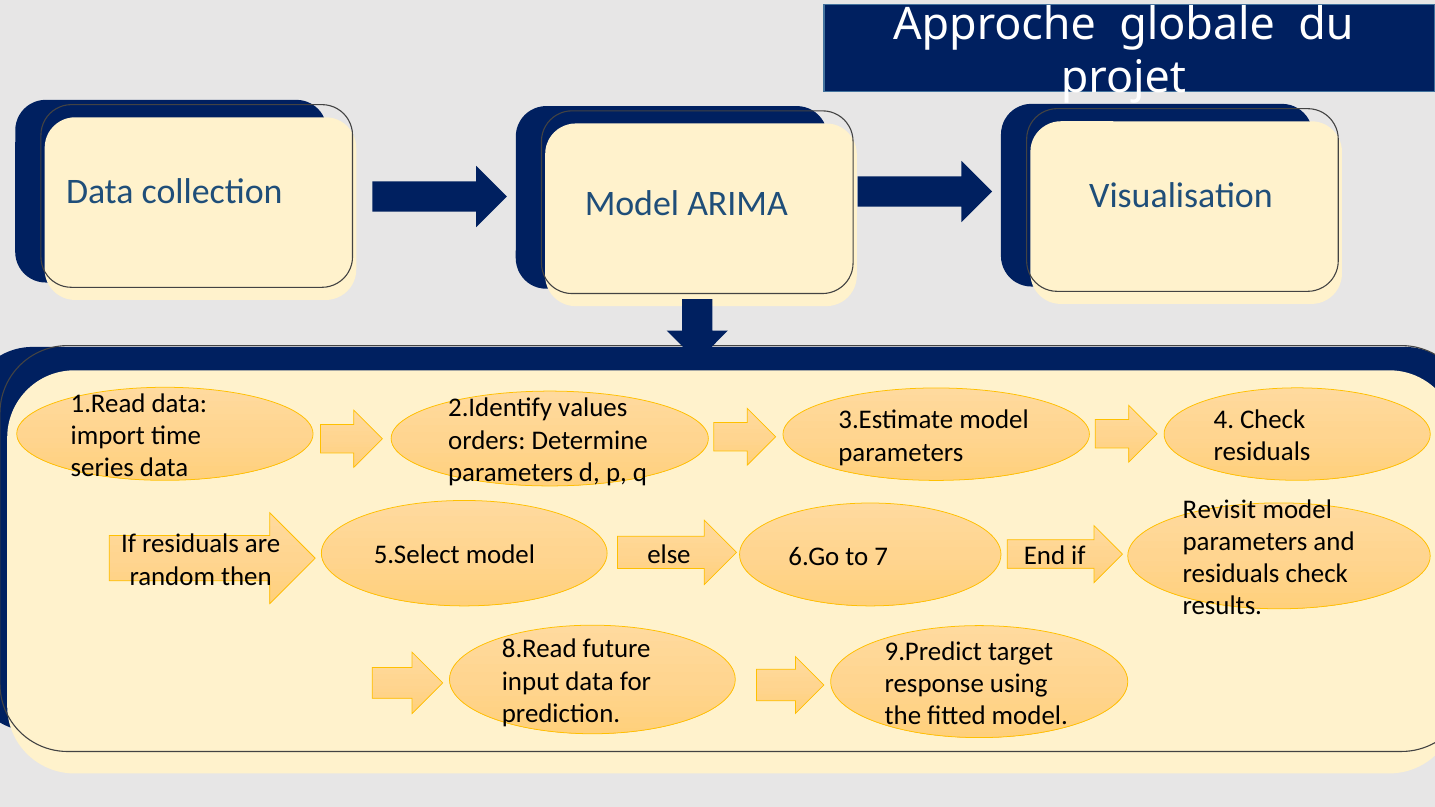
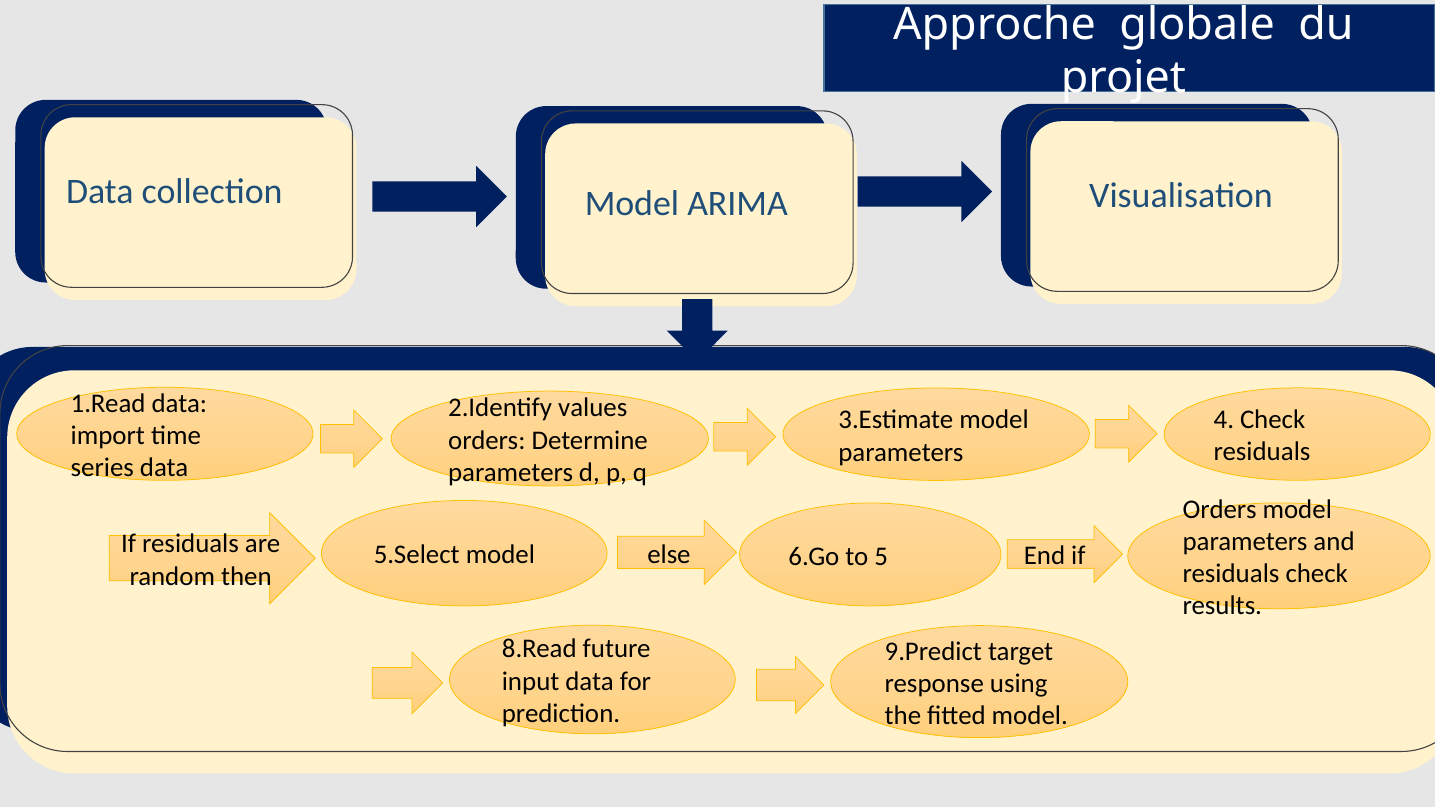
Revisit: Revisit -> Orders (1220, 509)
7: 7 -> 5 (881, 556)
